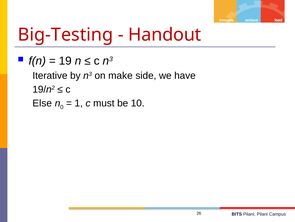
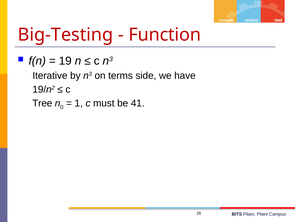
Handout: Handout -> Function (165, 35)
make: make -> terms (121, 75)
Else: Else -> Tree (42, 103)
10: 10 -> 41 (138, 103)
